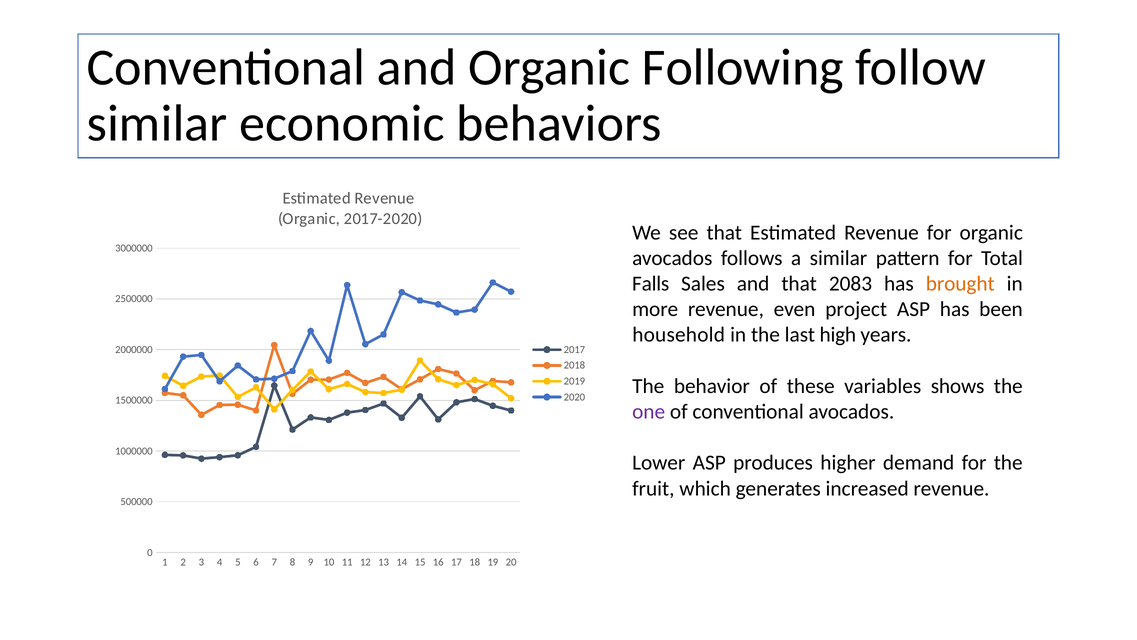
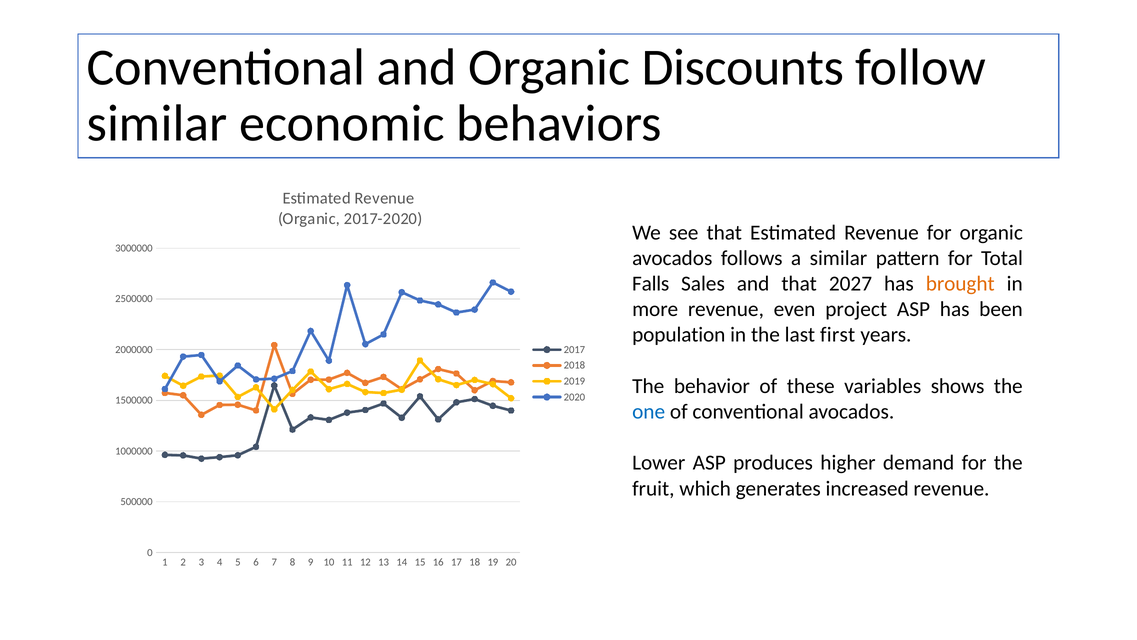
Following: Following -> Discounts (743, 67)
2083: 2083 -> 2027 (850, 283)
household: household -> population (679, 335)
high: high -> first (838, 335)
one colour: purple -> blue (649, 411)
